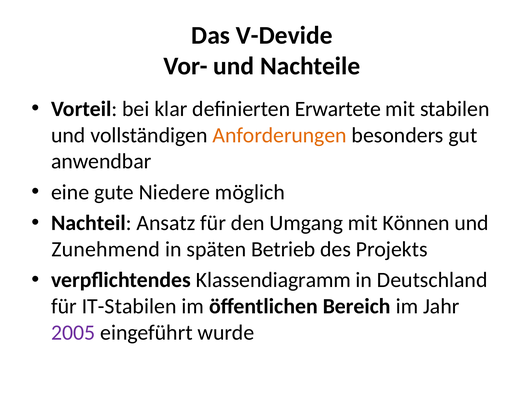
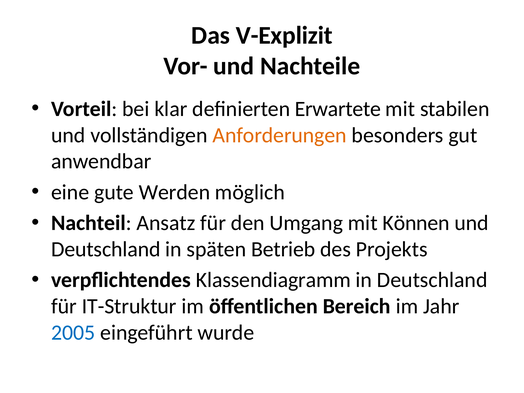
V-Devide: V-Devide -> V-Explizit (284, 35)
Niedere: Niedere -> Werden (174, 192)
Zunehmend: Zunehmend -> Deutschland (106, 249)
IT-Stabilen: IT-Stabilen -> IT-Struktur (129, 306)
2005 colour: purple -> blue (73, 333)
